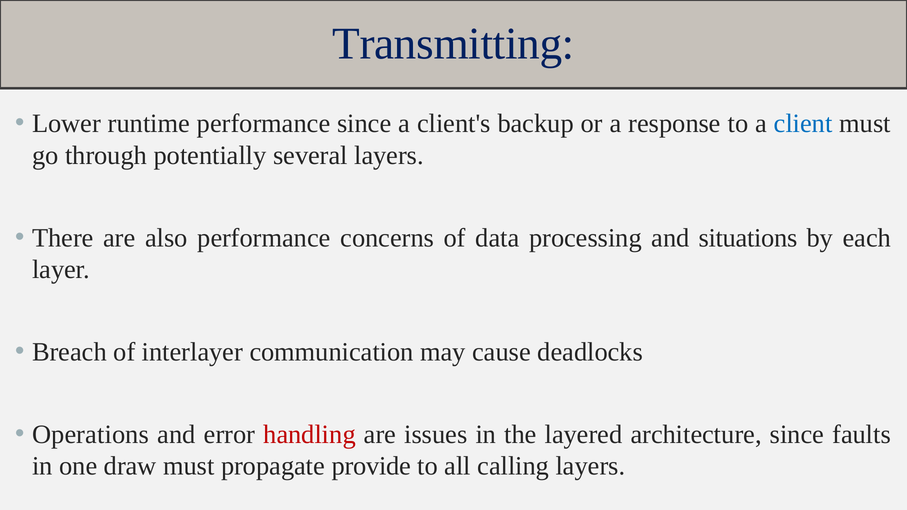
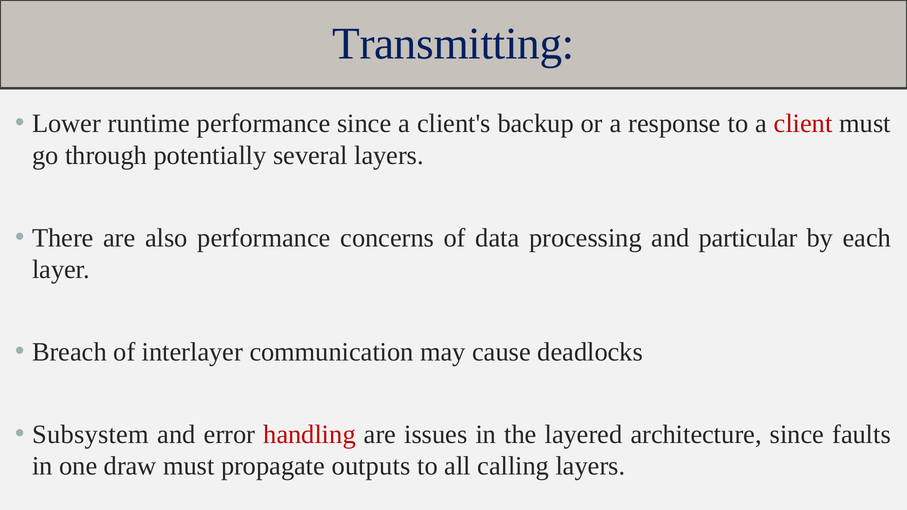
client colour: blue -> red (803, 124)
situations: situations -> particular (748, 238)
Operations: Operations -> Subsystem (91, 435)
provide: provide -> outputs (371, 466)
